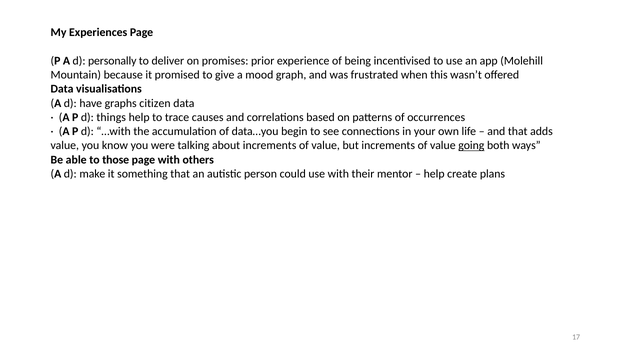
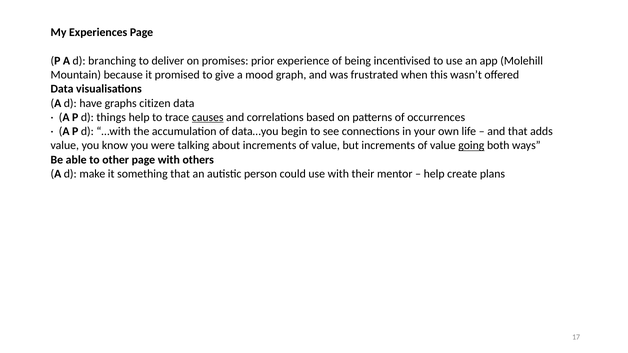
personally: personally -> branching (112, 61)
causes underline: none -> present (208, 117)
those: those -> other (116, 160)
